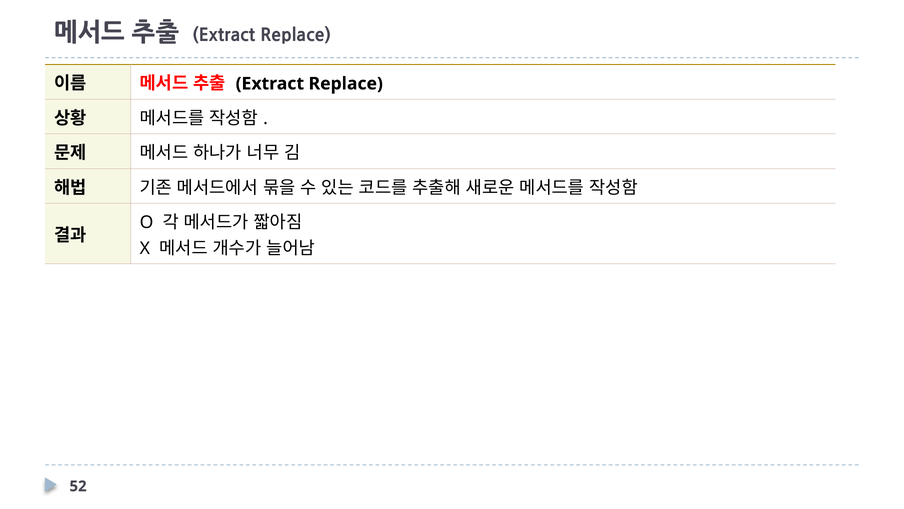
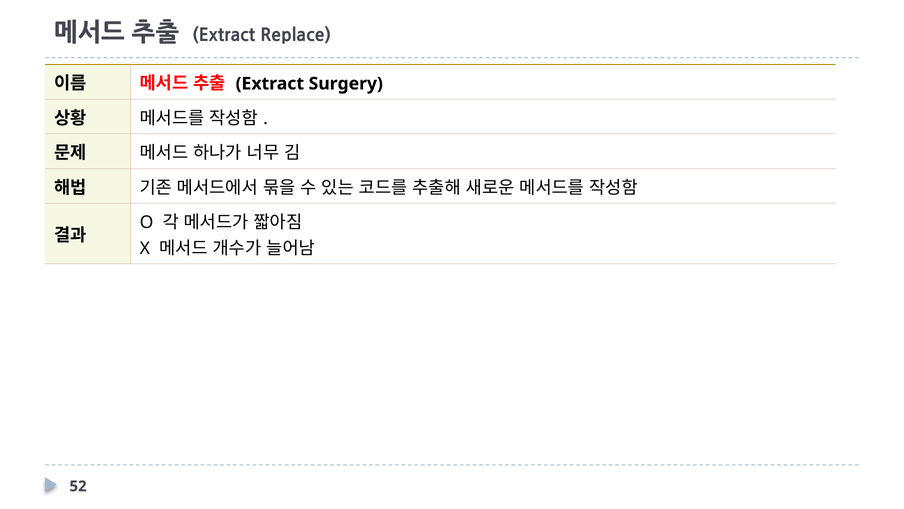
Replace: Replace -> Surgery (346, 84)
